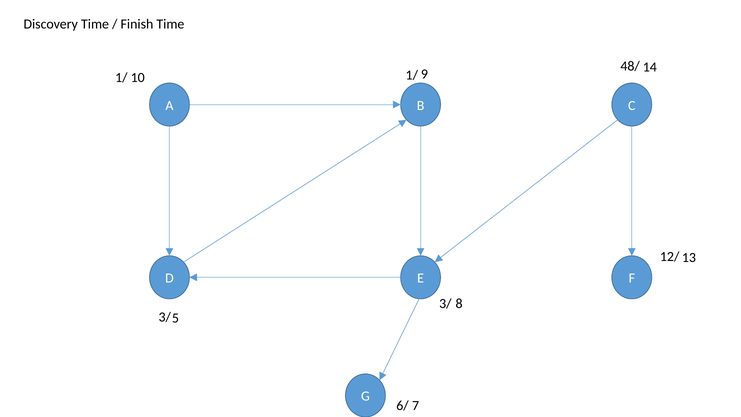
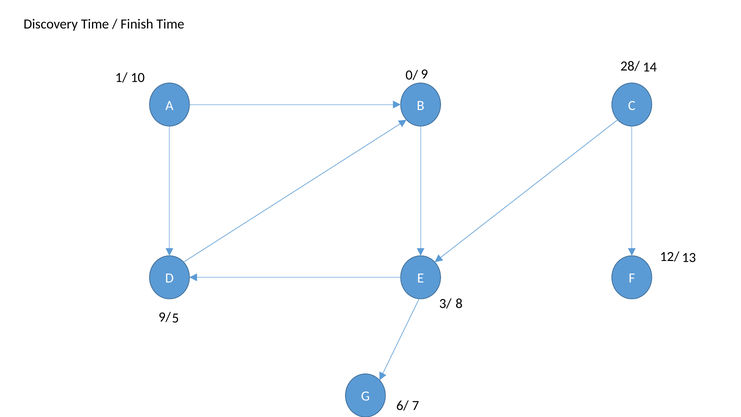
48/: 48/ -> 28/ (630, 66)
1/ 1/: 1/ -> 0/ (412, 75)
3/: 3/ -> 9/ (165, 317)
